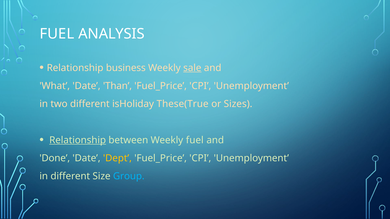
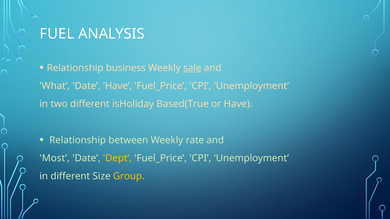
Date Than: Than -> Have (117, 86)
These(True: These(True -> Based(True (183, 104)
or Sizes: Sizes -> Have (238, 104)
Relationship underline: present -> none (78, 140)
Weekly fuel: fuel -> rate (195, 140)
Done: Done -> Most (55, 158)
Group colour: light blue -> yellow (129, 177)
